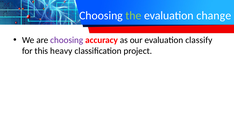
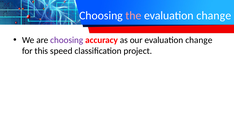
the colour: light green -> pink (133, 16)
our evaluation classify: classify -> change (199, 40)
heavy: heavy -> speed (61, 51)
